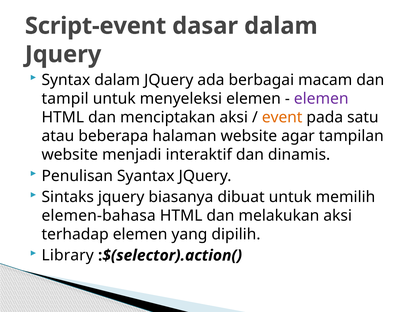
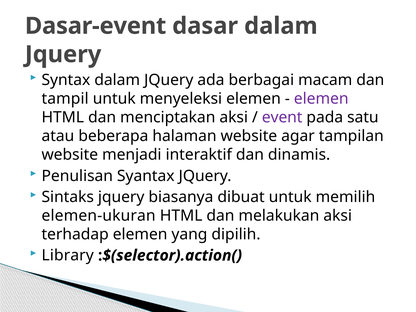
Script-event: Script-event -> Dasar-event (96, 26)
event colour: orange -> purple (282, 117)
elemen-bahasa: elemen-bahasa -> elemen-ukuran (99, 216)
